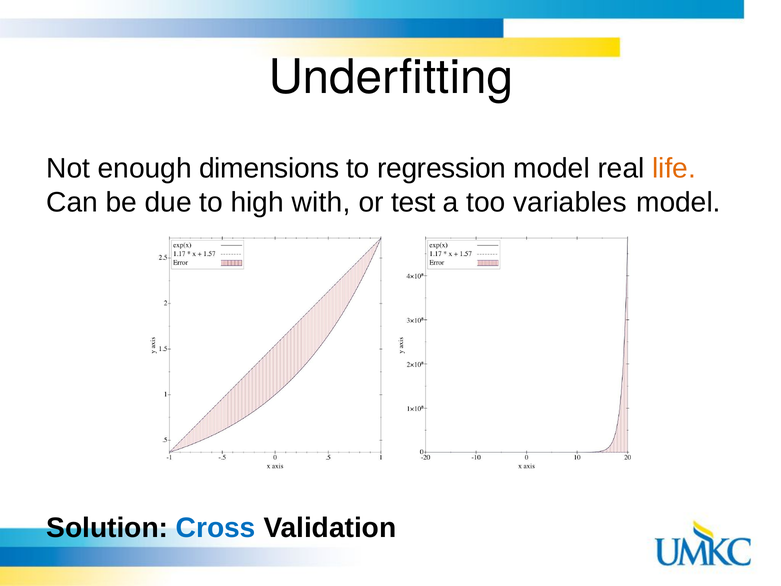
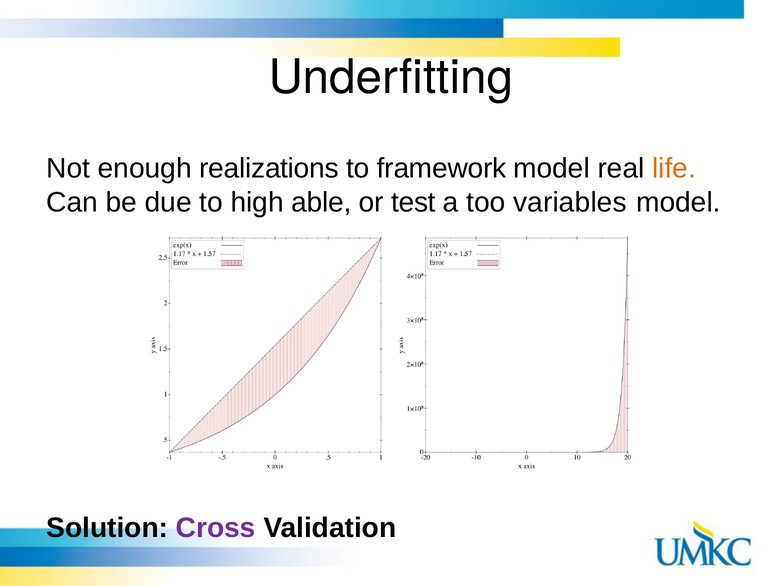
dimensions: dimensions -> realizations (269, 168)
regression: regression -> framework (442, 168)
with: with -> able (321, 202)
Cross colour: blue -> purple (216, 528)
